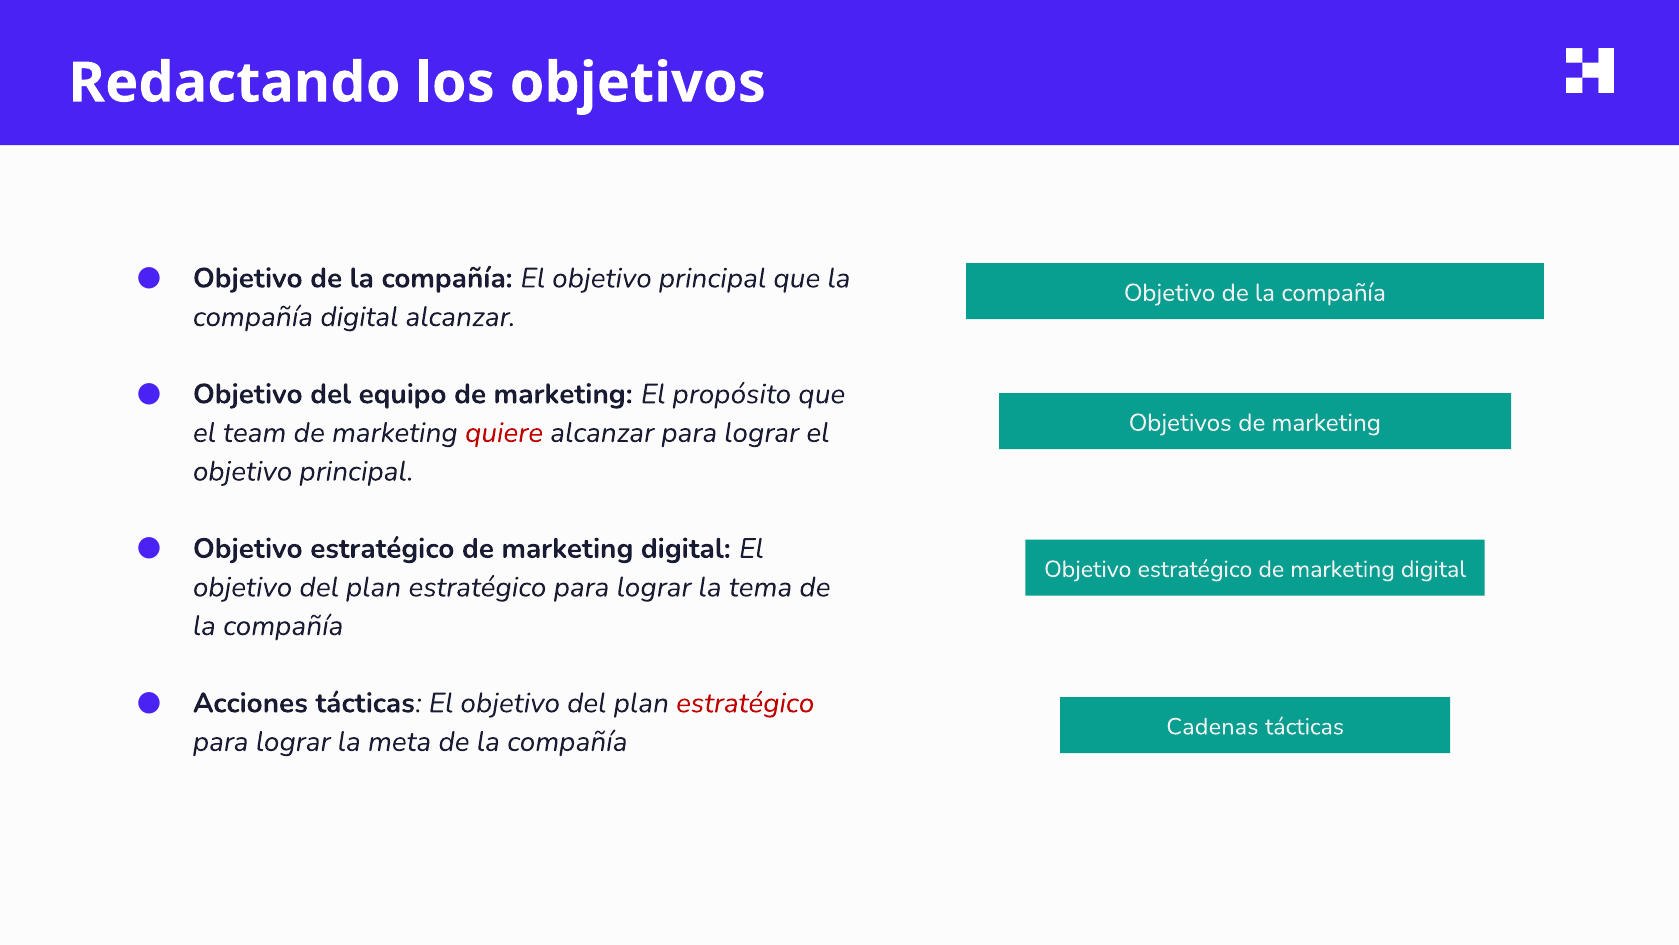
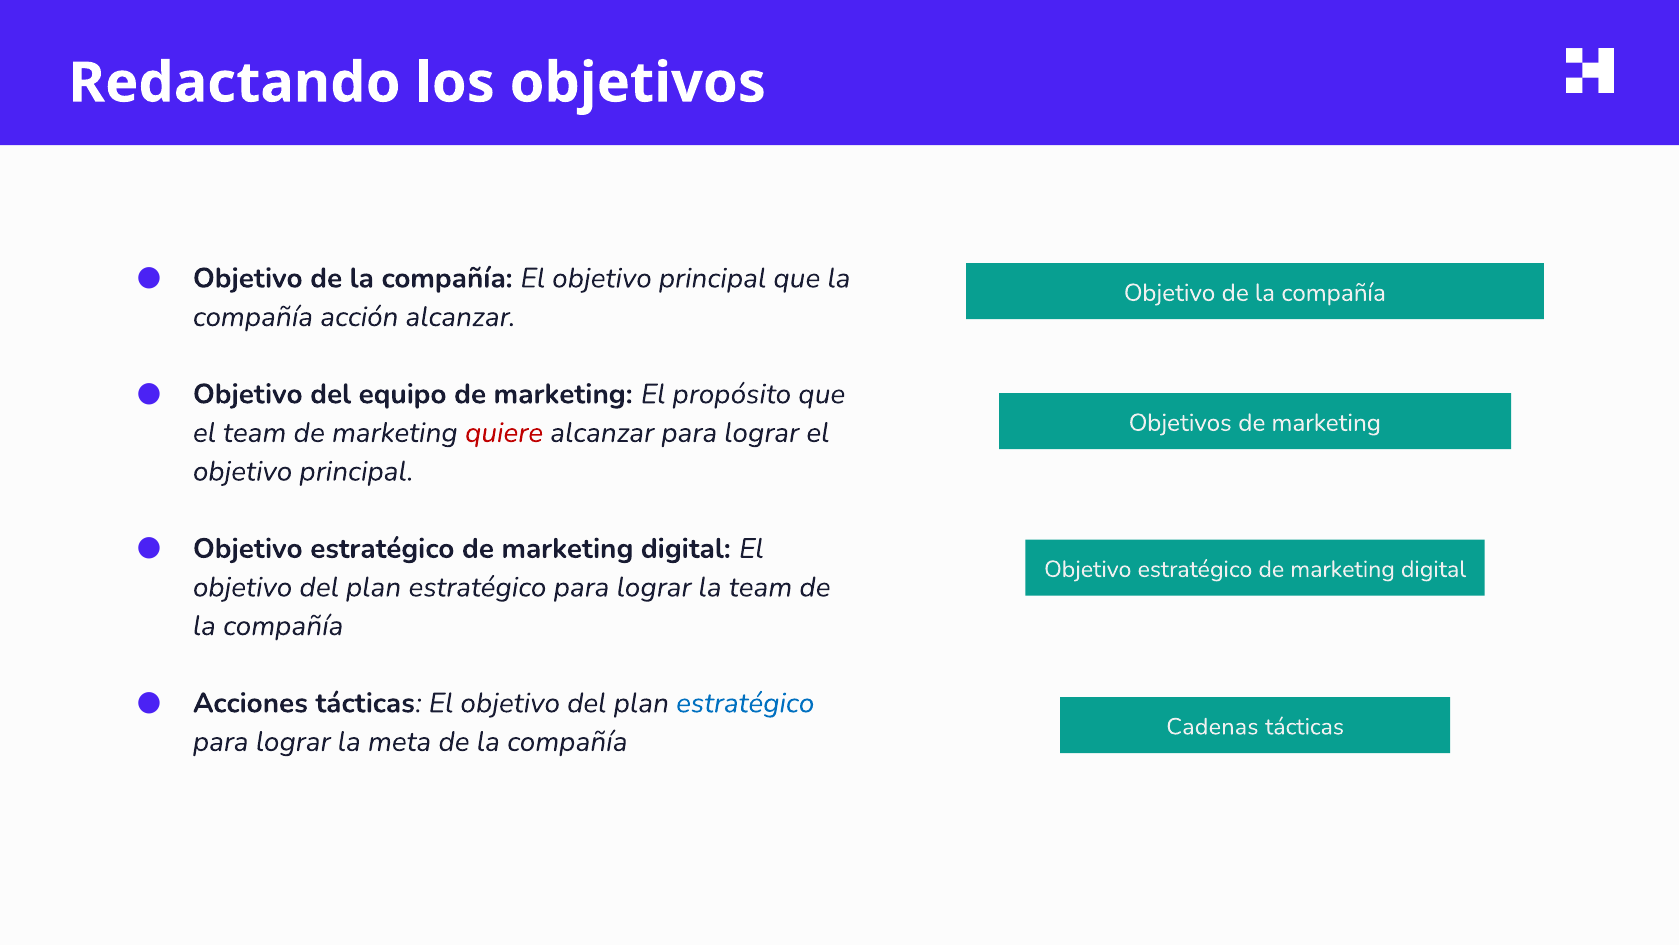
compañía digital: digital -> acción (359, 317)
la tema: tema -> team (761, 587)
estratégico colour: red -> blue (745, 703)
